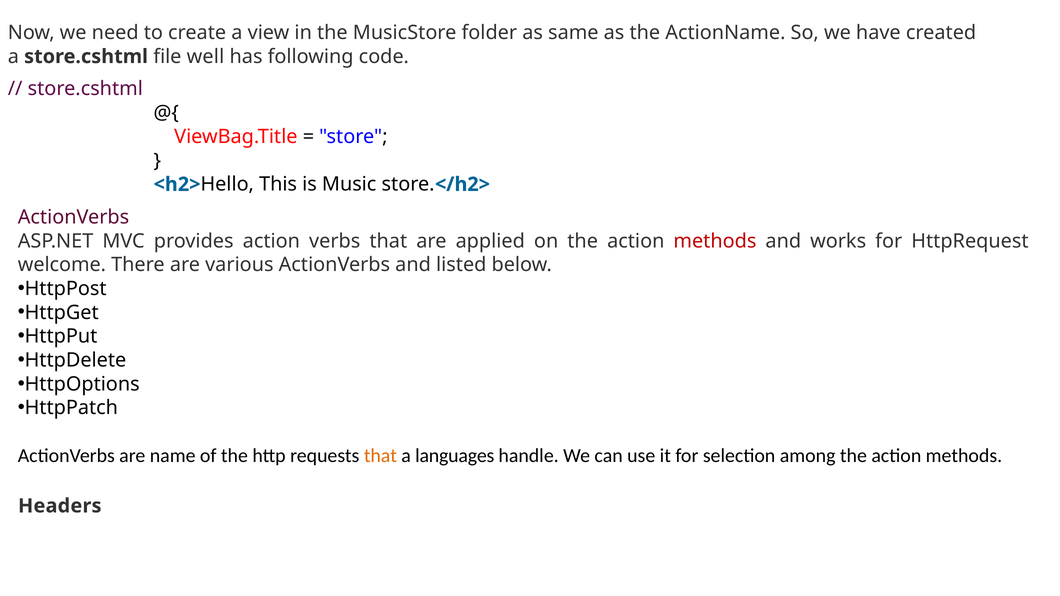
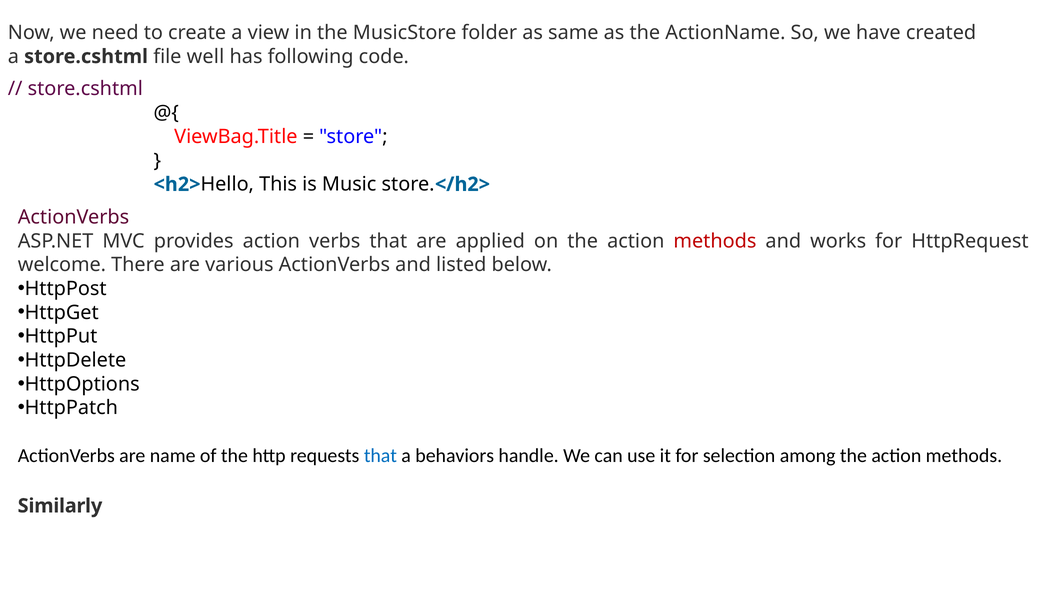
that colour: orange -> blue (380, 456)
languages: languages -> behaviors (455, 456)
Headers: Headers -> Similarly (60, 506)
